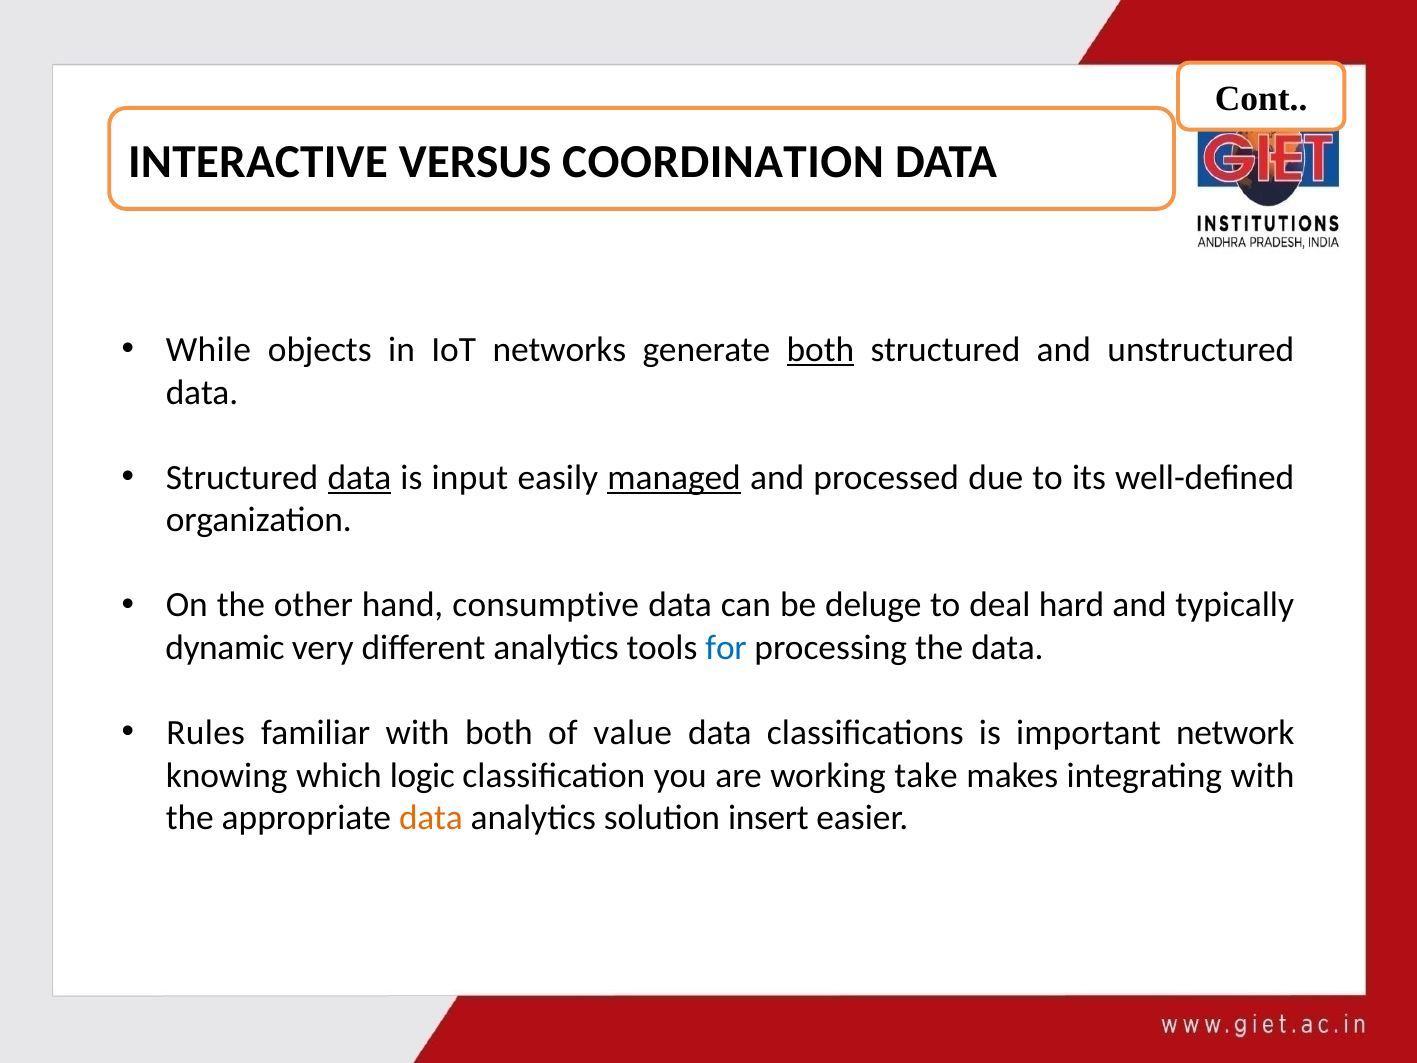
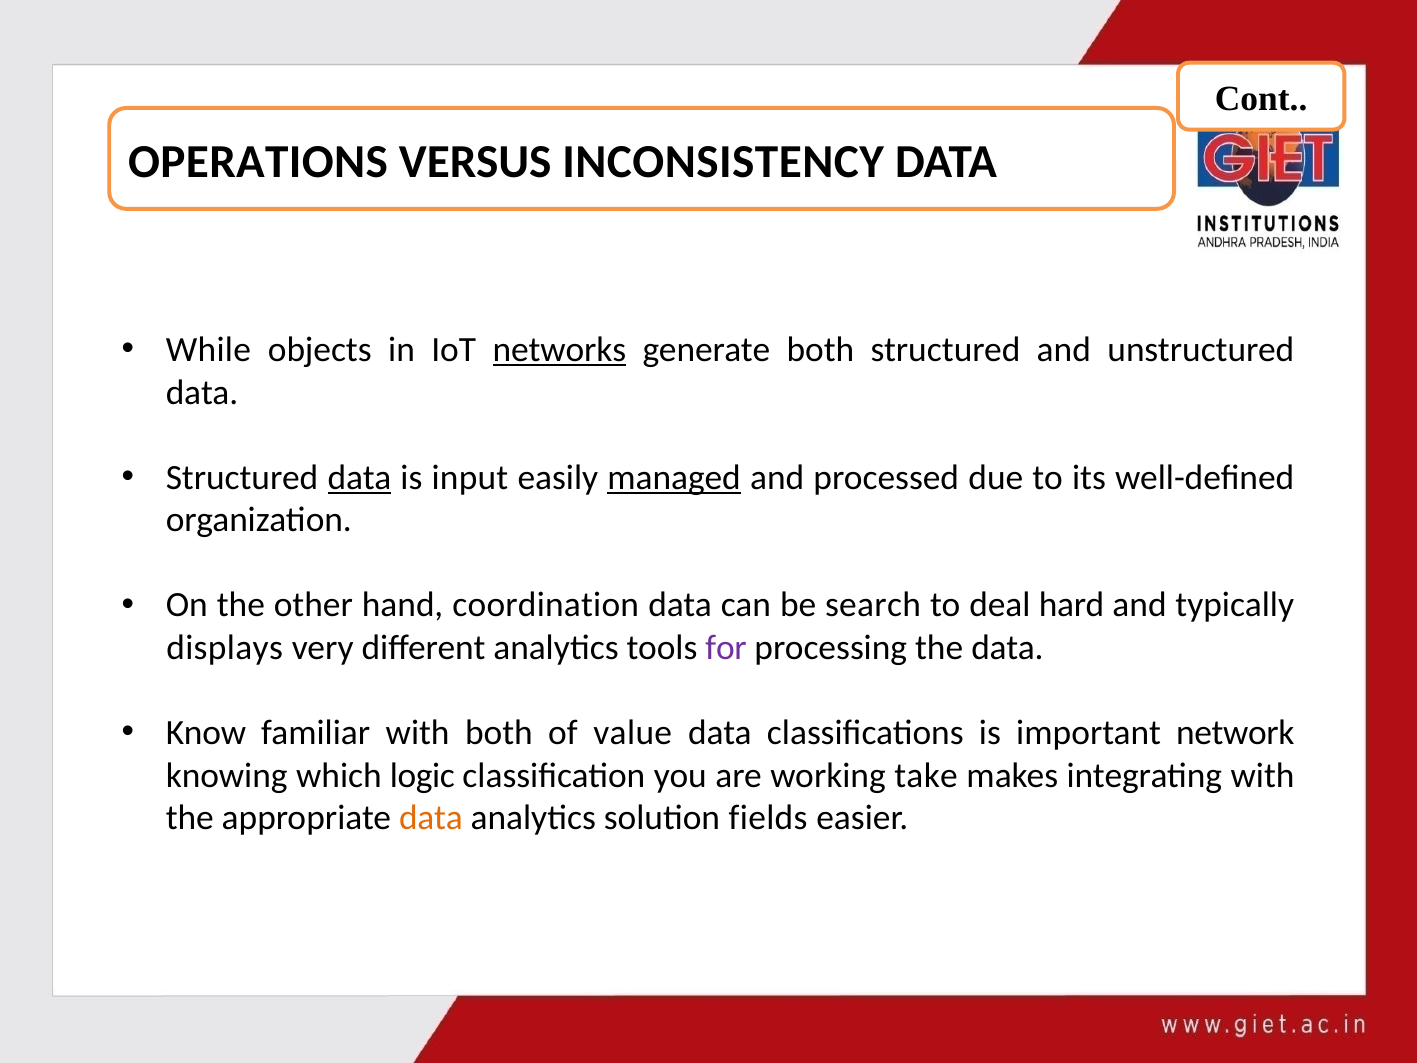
INTERACTIVE: INTERACTIVE -> OPERATIONS (258, 162)
COORDINATION: COORDINATION -> INCONSISTENCY (723, 162)
networks underline: none -> present (559, 350)
both underline: present -> none (820, 350)
consumptive: consumptive -> coordination (546, 605)
deluge: deluge -> search (873, 605)
dynamic: dynamic -> displays (225, 648)
for colour: blue -> purple (726, 648)
Rules: Rules -> Know (206, 733)
insert: insert -> fields (768, 818)
